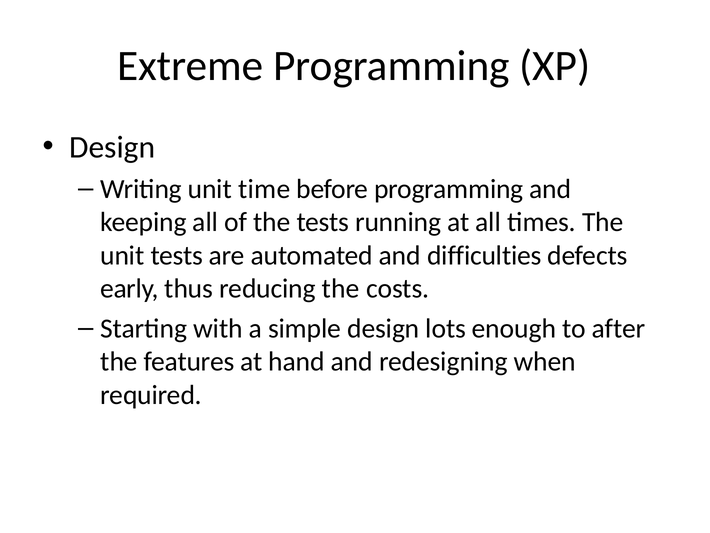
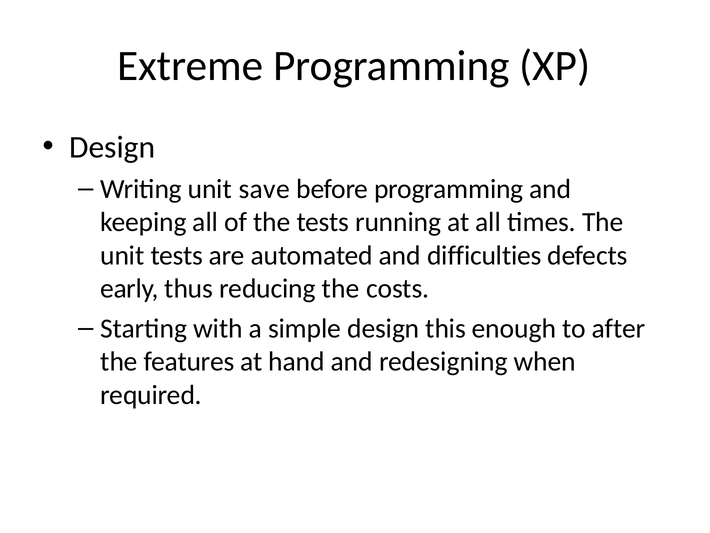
time: time -> save (264, 189)
lots: lots -> this (446, 328)
